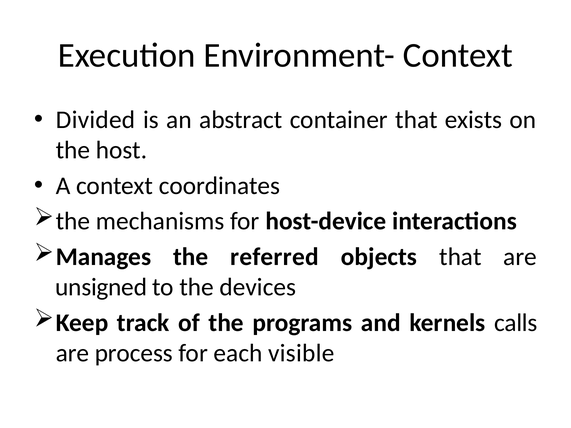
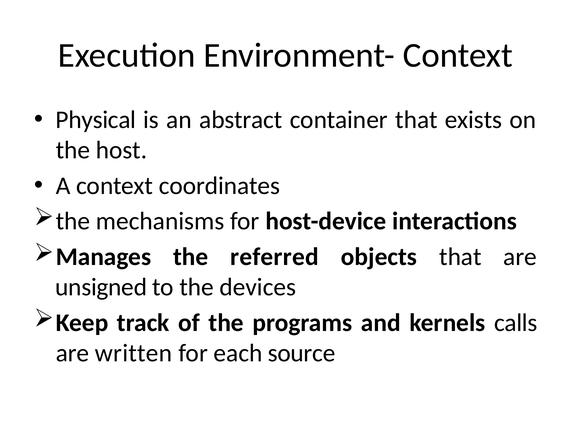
Divided: Divided -> Physical (96, 120)
process: process -> written (134, 353)
visible: visible -> source (302, 353)
